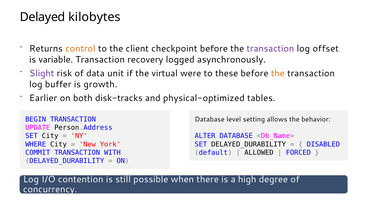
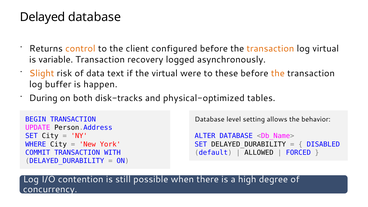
Delayed kilobytes: kilobytes -> database (95, 17)
checkpoint: checkpoint -> configured (174, 49)
transaction colour: purple -> orange (270, 49)
log offset: offset -> virtual (326, 49)
Slight colour: purple -> orange (42, 73)
unit: unit -> text (116, 73)
growth: growth -> happen (100, 84)
Earlier: Earlier -> During (43, 98)
